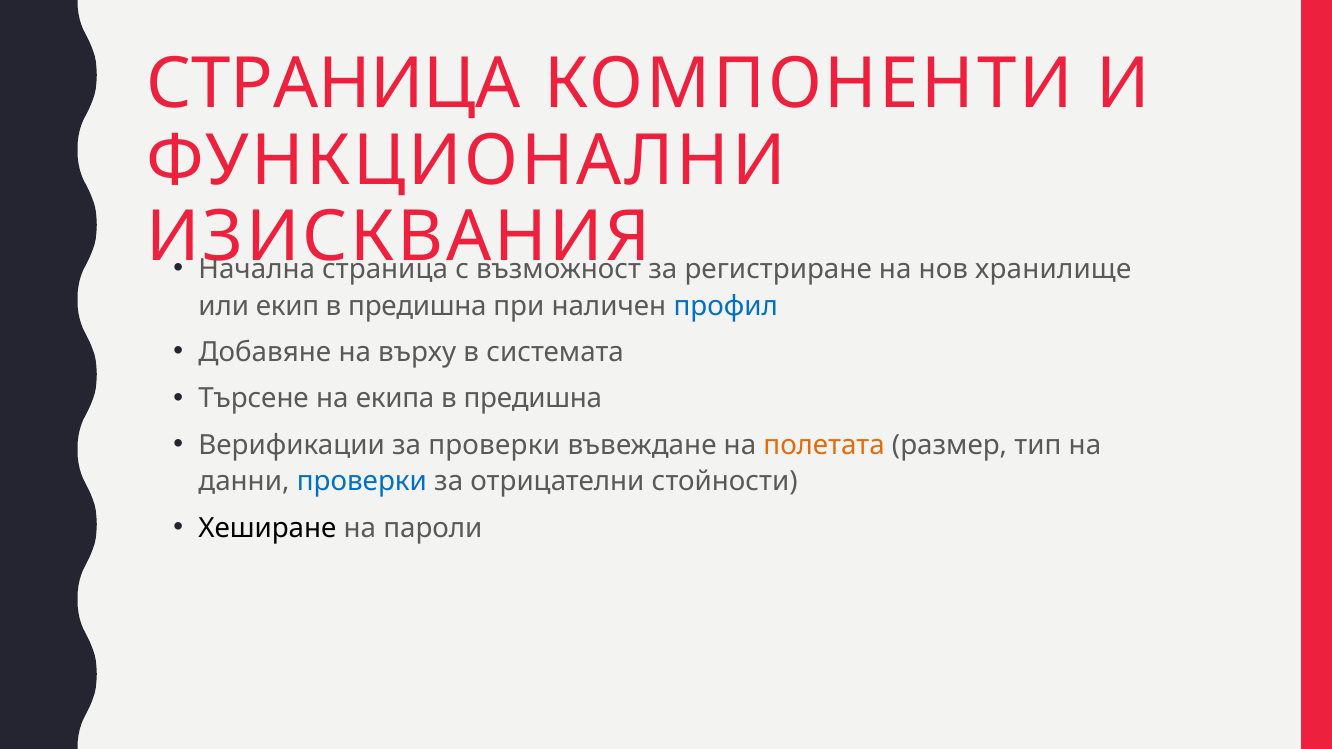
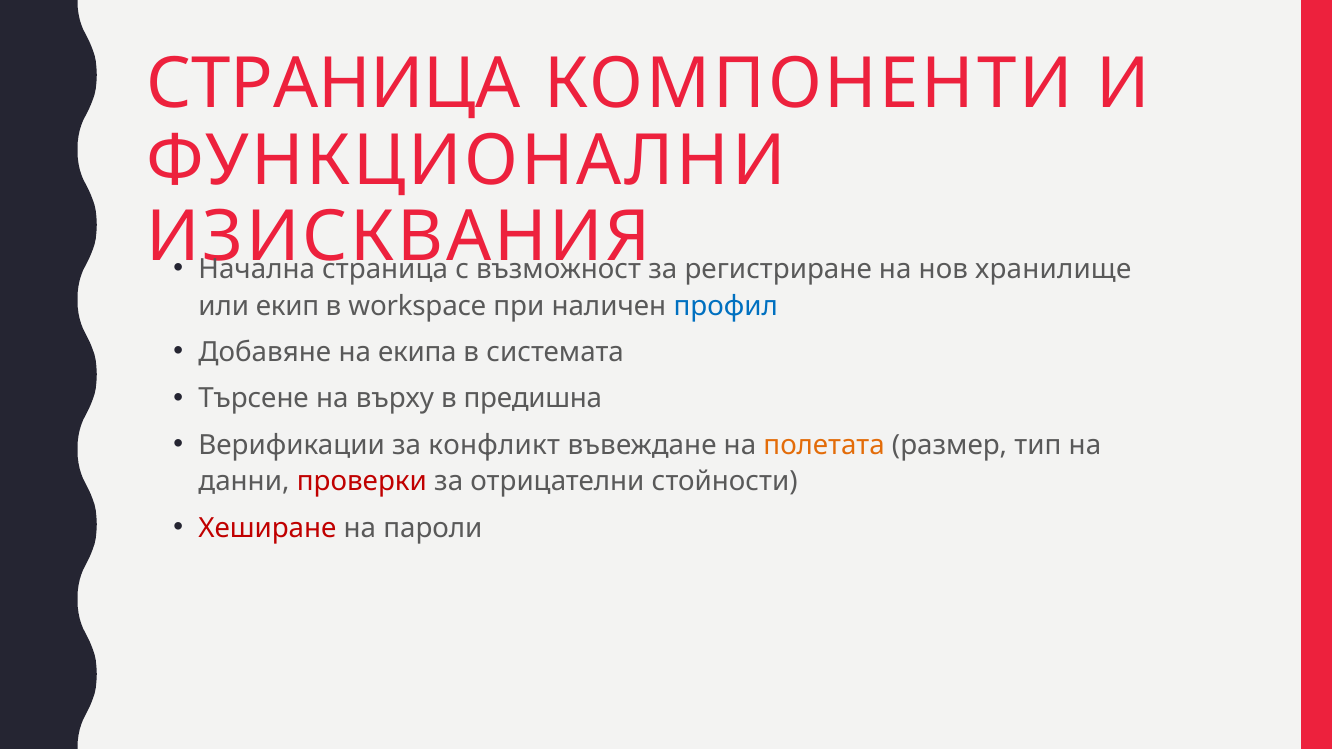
предишна: предишна -> workspace (417, 306)
върху: върху -> екипа (417, 352)
екипа: екипа -> върху (395, 399)
за проверки: проверки -> конфликт (494, 445)
проверки colour: blue -> red (362, 482)
Хеширане colour: black -> red (267, 528)
